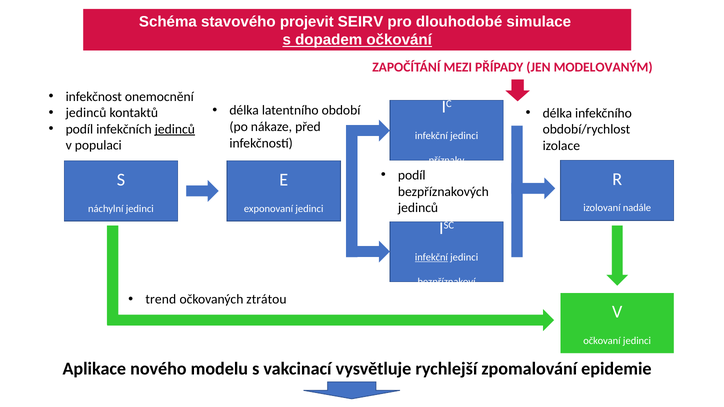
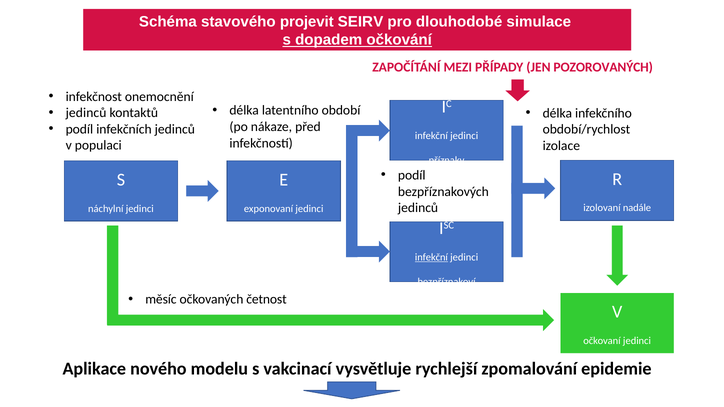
MODELOVANÝM: MODELOVANÝM -> POZOROVANÝCH (603, 67)
jedinců underline: present -> none (175, 129)
trend: trend -> měsíc (161, 300)
ztrátou: ztrátou -> četnost (267, 300)
